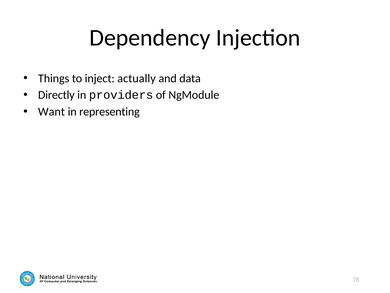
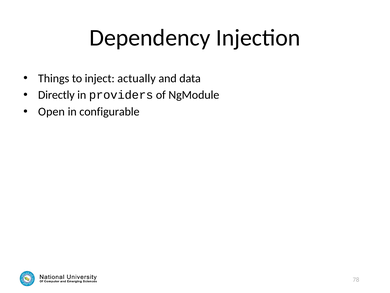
Want: Want -> Open (51, 112)
representing: representing -> configurable (109, 112)
